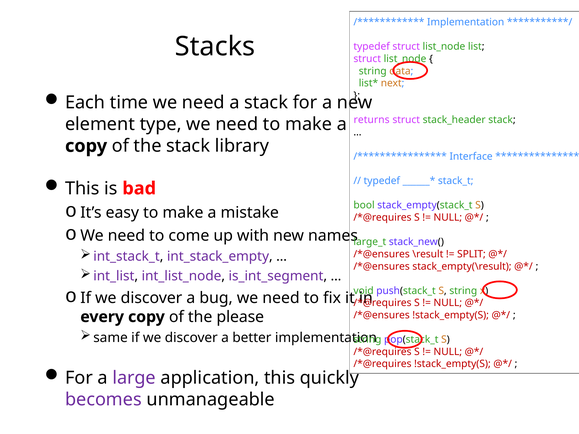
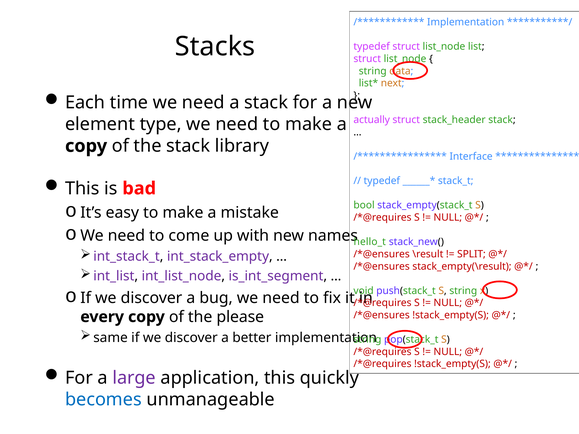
returns: returns -> actually (372, 120)
large_t: large_t -> hello_t (370, 242)
becomes colour: purple -> blue (103, 400)
